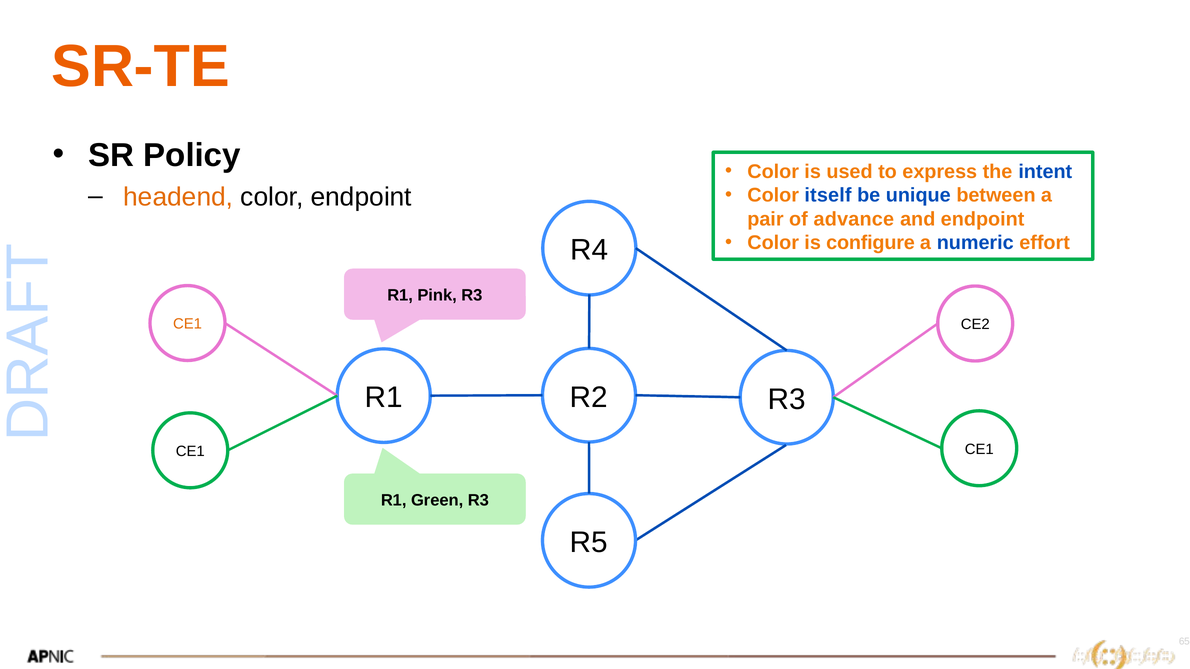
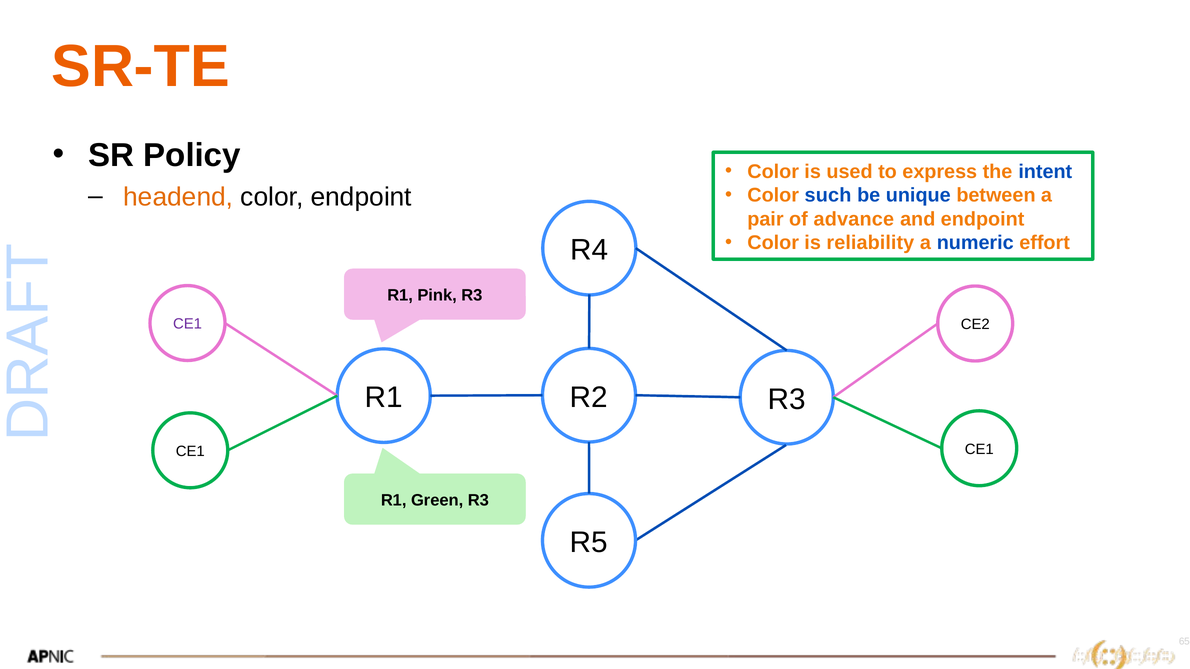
itself: itself -> such (828, 195)
configure: configure -> reliability (870, 243)
CE1 colour: orange -> purple (188, 324)
